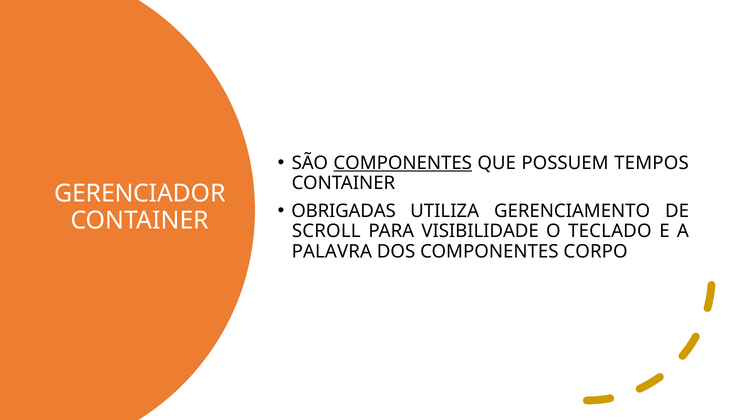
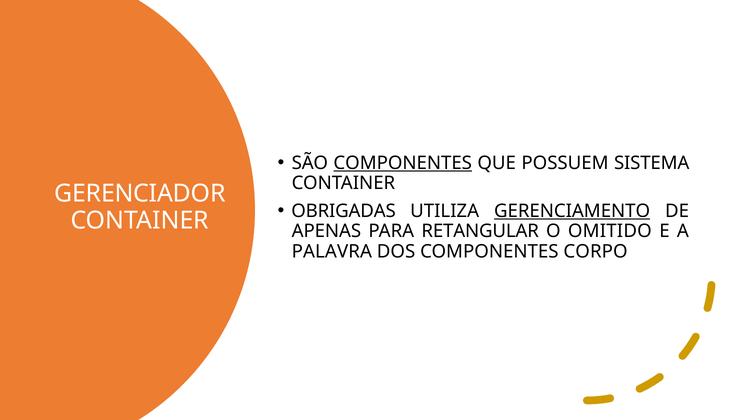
TEMPOS: TEMPOS -> SISTEMA (652, 163)
GERENCIAMENTO underline: none -> present (572, 211)
SCROLL: SCROLL -> APENAS (326, 231)
VISIBILIDADE: VISIBILIDADE -> RETANGULAR (480, 231)
TECLADO: TECLADO -> OMITIDO (610, 231)
